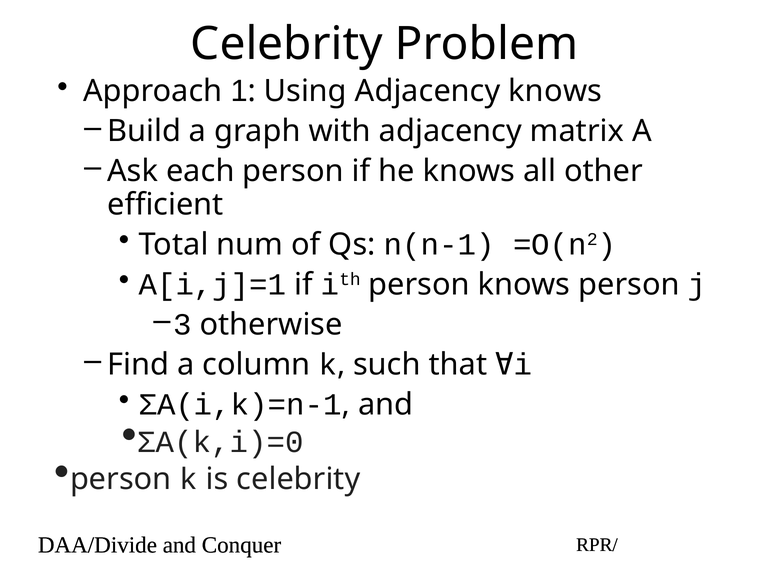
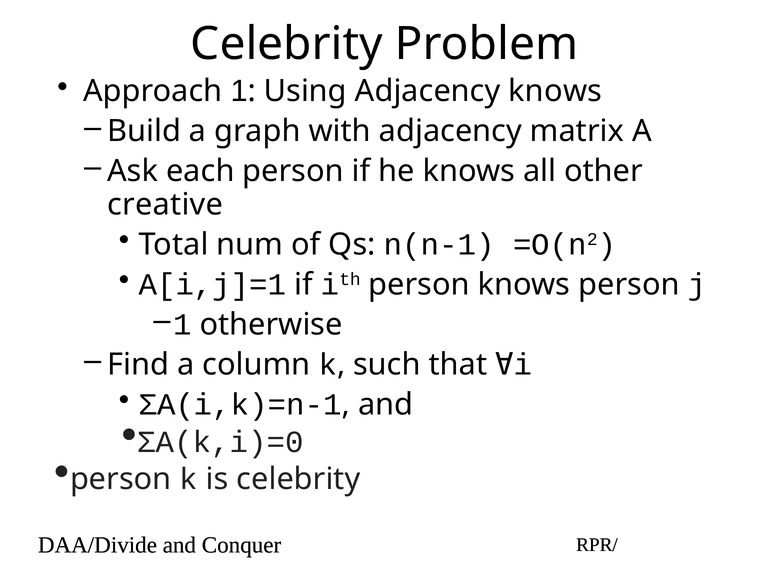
efficient: efficient -> creative (165, 204)
3: 3 -> 1 (182, 324)
